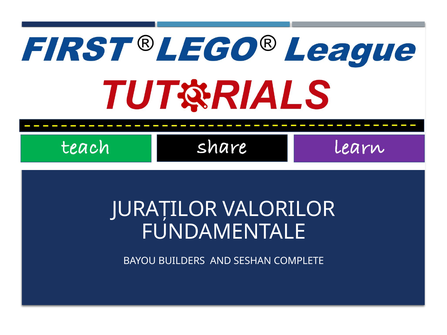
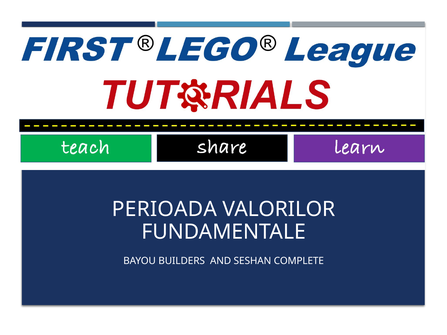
JURAȚILOR: JURAȚILOR -> PERIOADA (164, 209)
